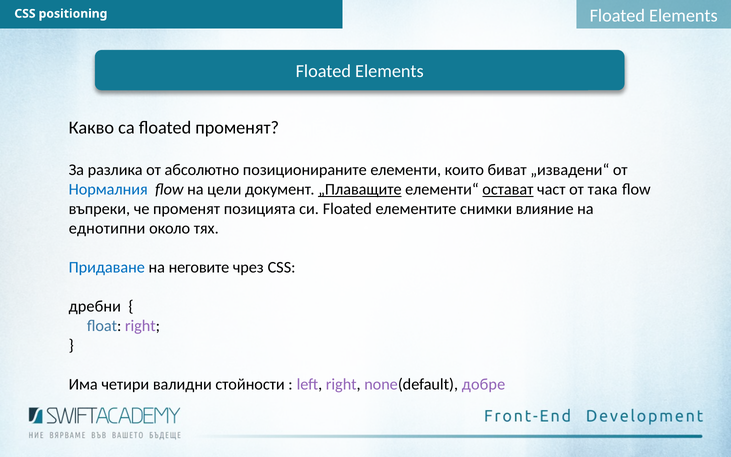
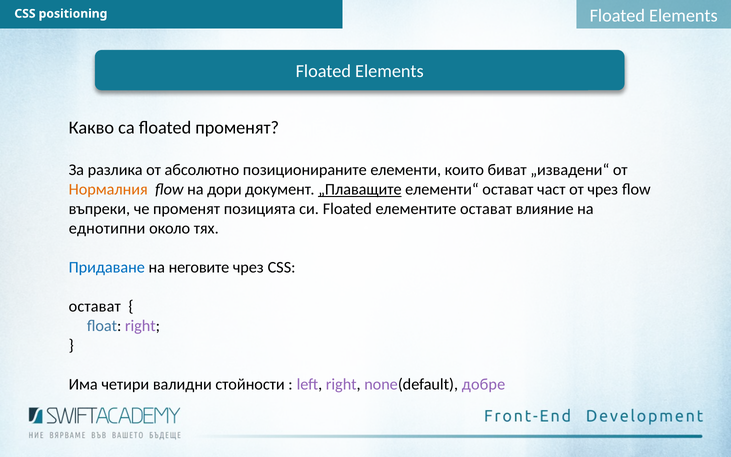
Нормалния colour: blue -> orange (108, 190)
цели: цели -> дори (224, 190)
остават underline: present -> none (508, 190)
от така: така -> чрез (603, 190)
елементите снимки: снимки -> остават (486, 209)
дребни: дребни -> остават (95, 306)
